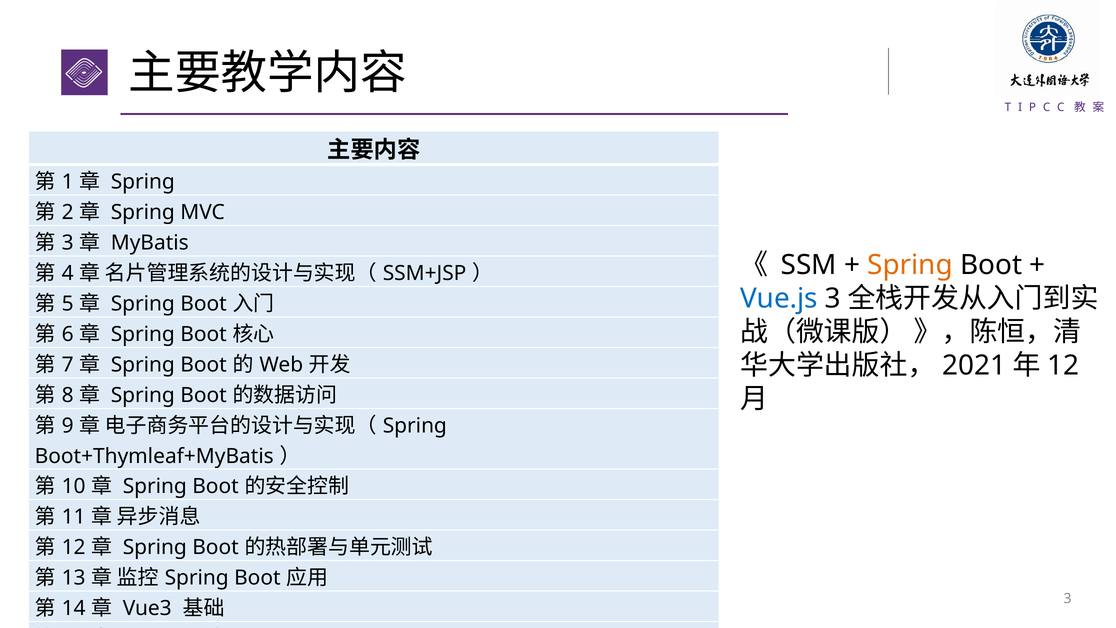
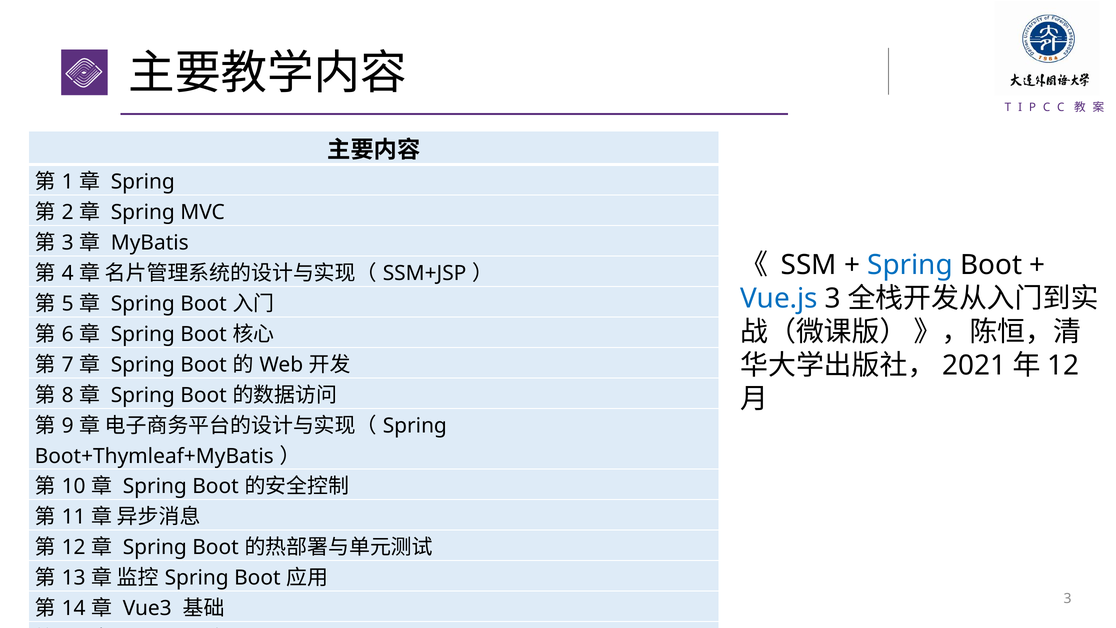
Spring colour: orange -> blue (910, 265)
